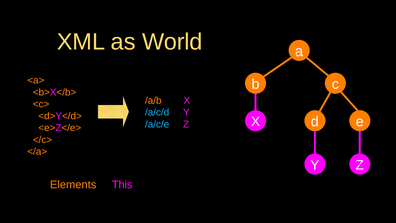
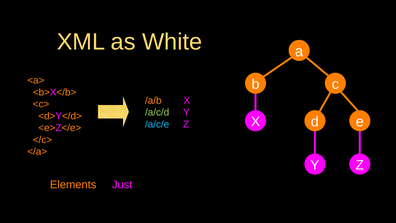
World: World -> White (172, 42)
/a/c/d colour: light blue -> light green (157, 112)
This: This -> Just (122, 184)
